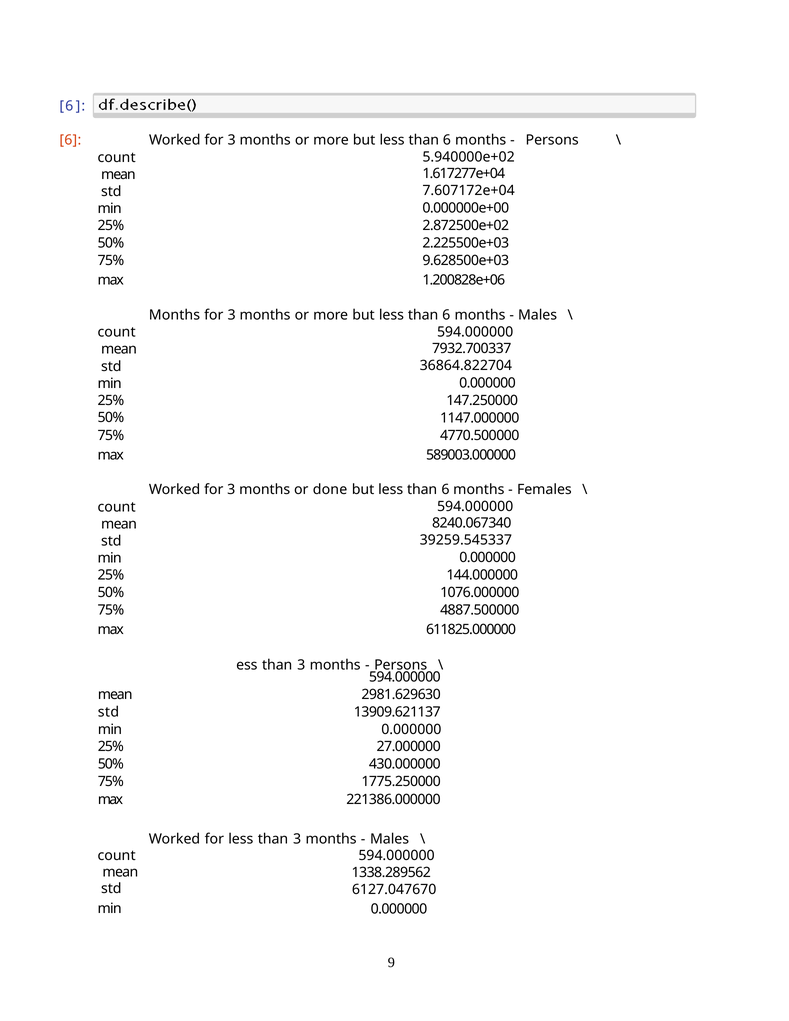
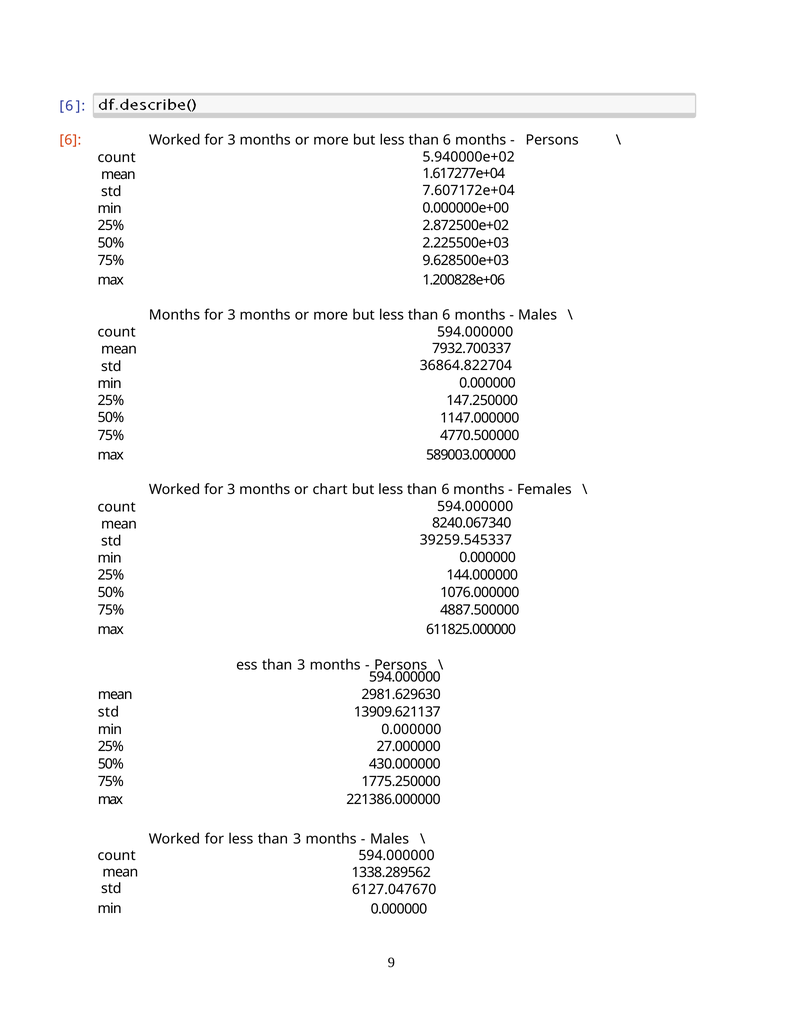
done: done -> chart (330, 490)
